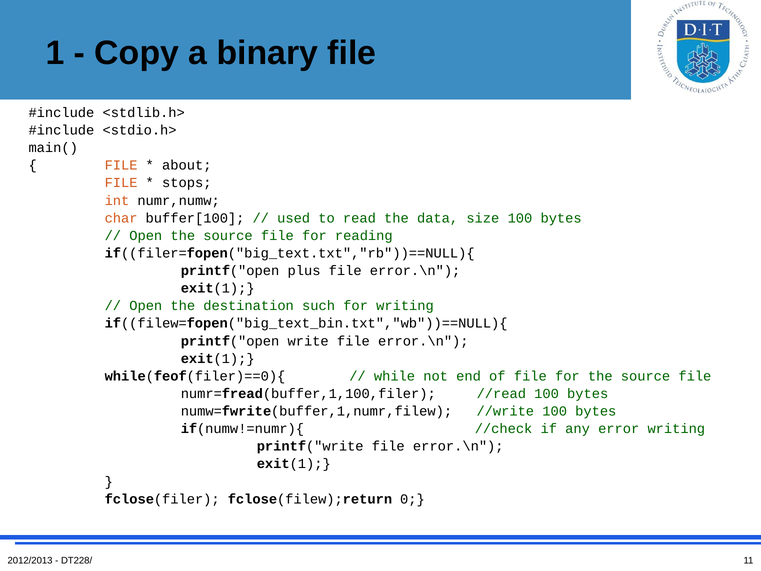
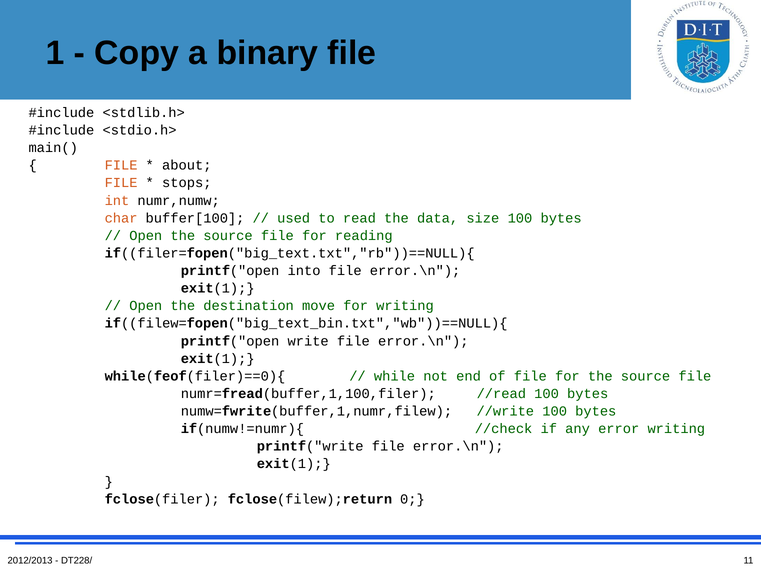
plus: plus -> into (304, 271)
such: such -> move (319, 306)
